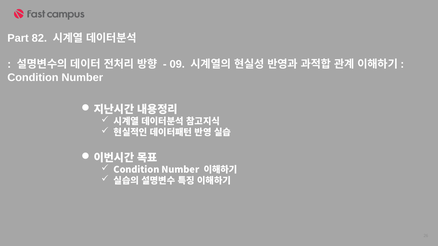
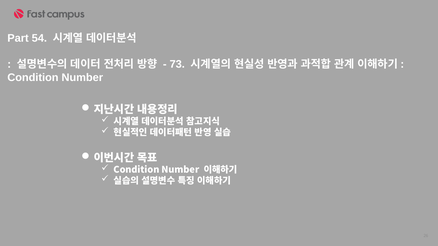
82: 82 -> 54 (39, 38)
09: 09 -> 73 (177, 64)
